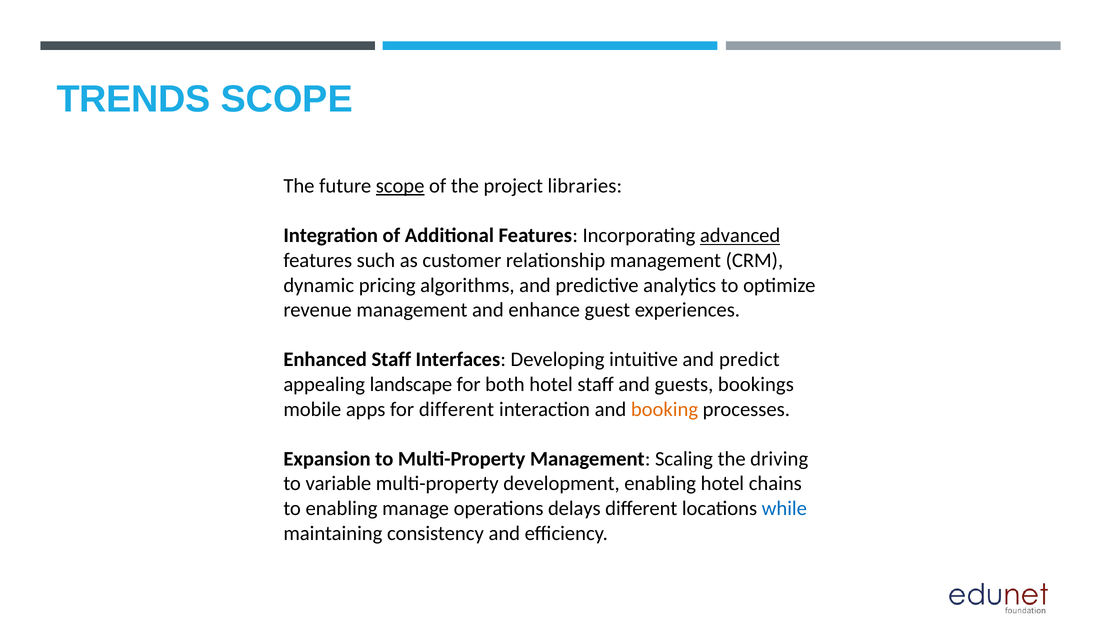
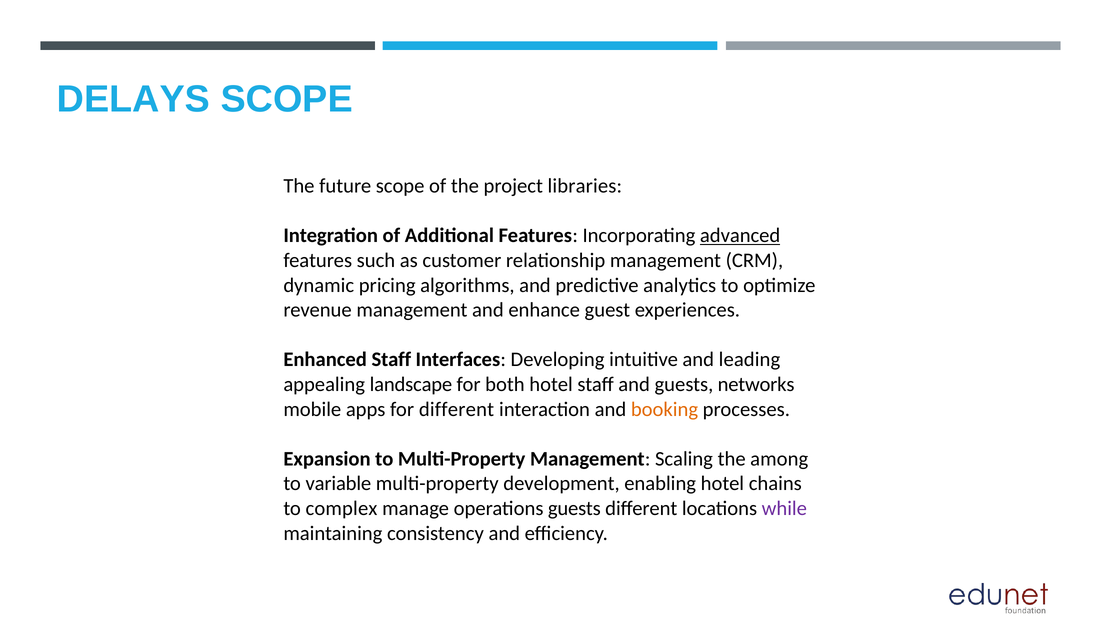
TRENDS: TRENDS -> DELAYS (133, 99)
scope underline: present -> none (400, 186)
predict: predict -> leading (749, 359)
bookings: bookings -> networks (756, 384)
driving: driving -> among (779, 458)
to enabling: enabling -> complex (341, 508)
operations delays: delays -> guests (574, 508)
while colour: blue -> purple (784, 508)
